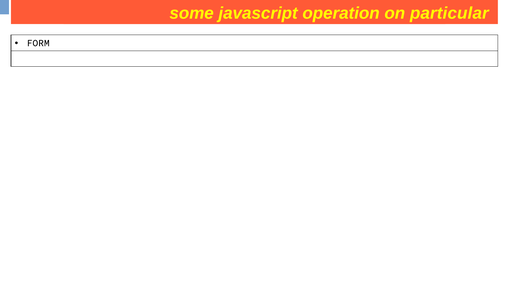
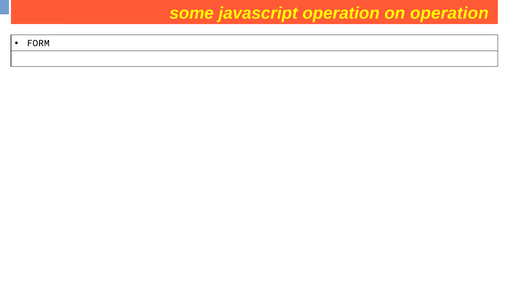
particular: particular -> operation (449, 13)
